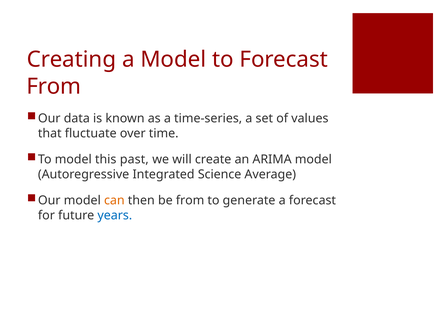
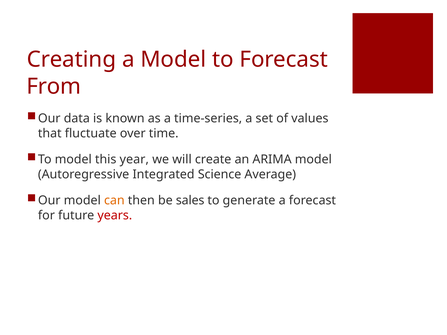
past: past -> year (134, 160)
be from: from -> sales (190, 201)
years colour: blue -> red (115, 215)
